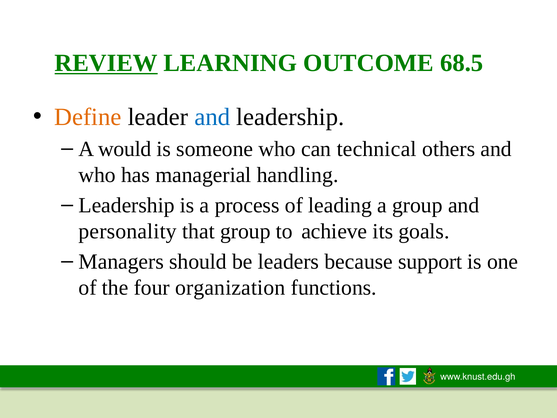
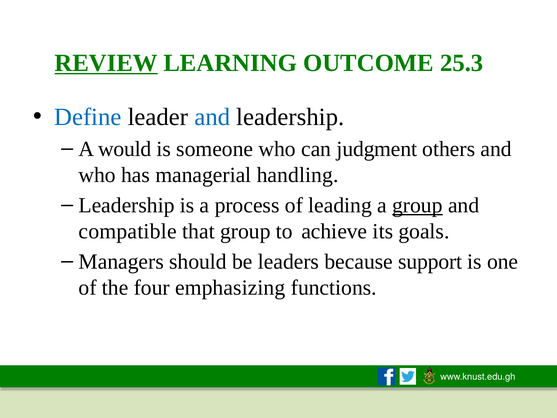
68.5: 68.5 -> 25.3 (462, 63)
Define colour: orange -> blue (88, 117)
technical: technical -> judgment (377, 149)
group underline: none -> present (417, 205)
personality: personality -> compatible (128, 231)
organization: organization -> emphasizing (230, 287)
